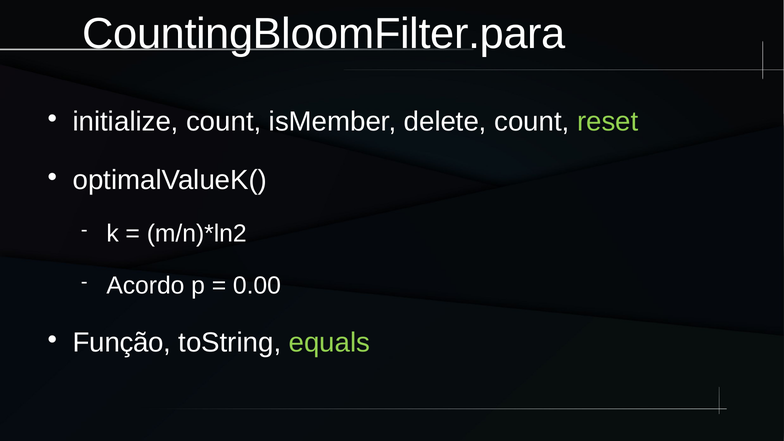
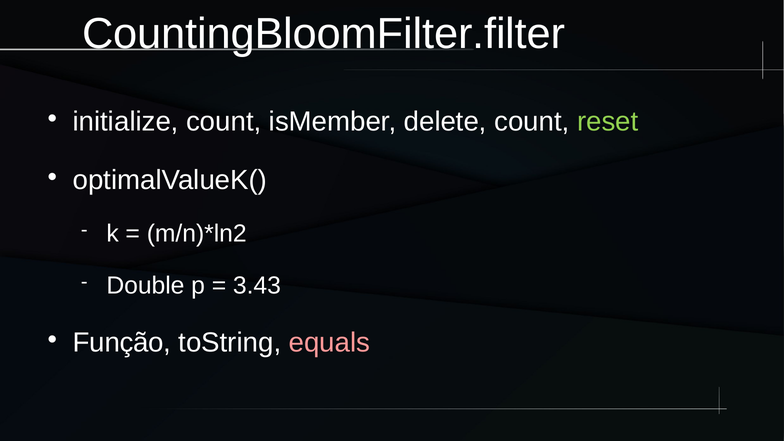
CountingBloomFilter.para: CountingBloomFilter.para -> CountingBloomFilter.filter (324, 34)
Acordo: Acordo -> Double (145, 286)
0.00: 0.00 -> 3.43 (257, 286)
equals colour: light green -> pink (329, 343)
